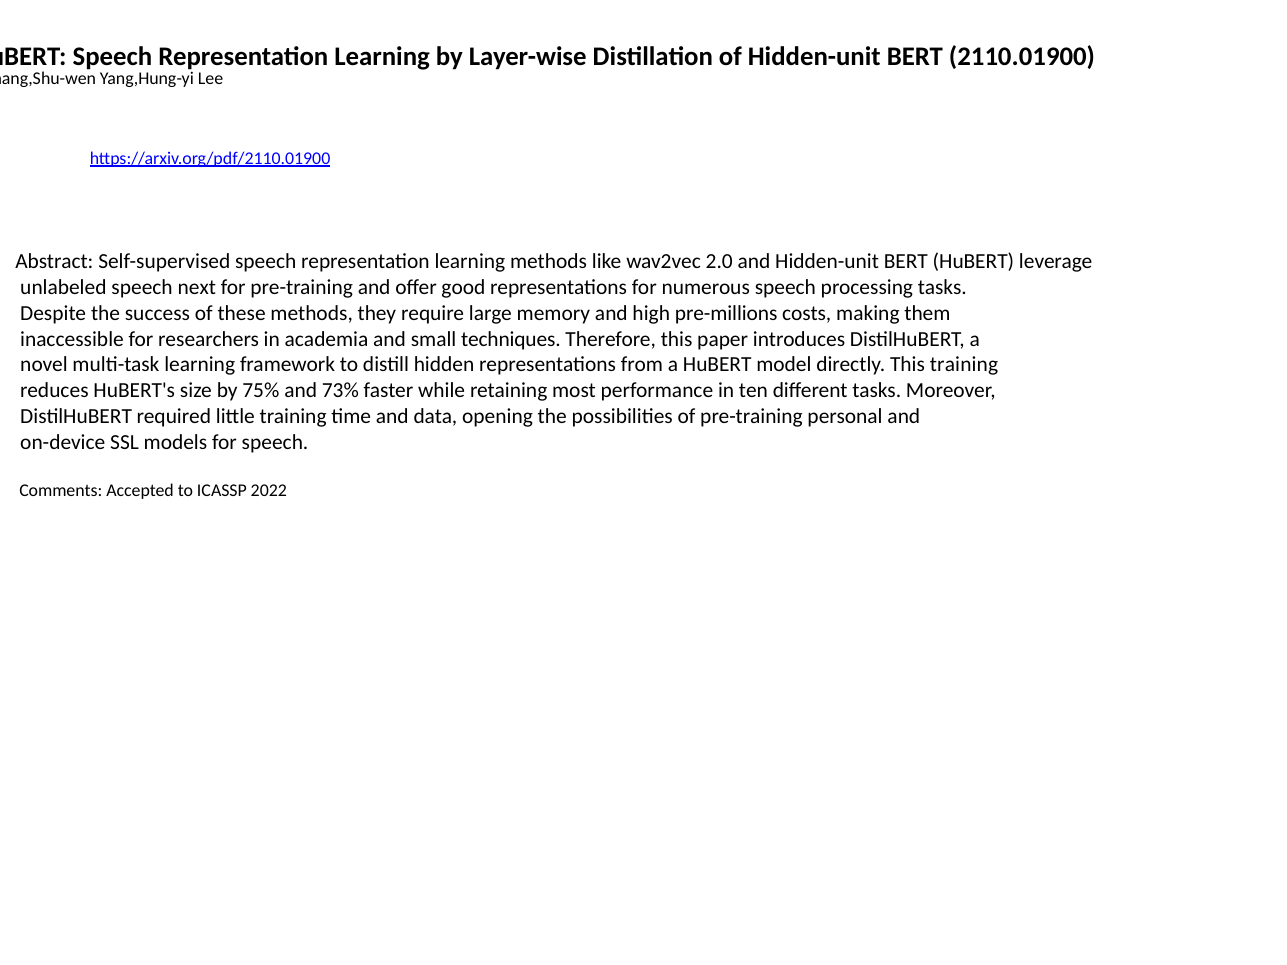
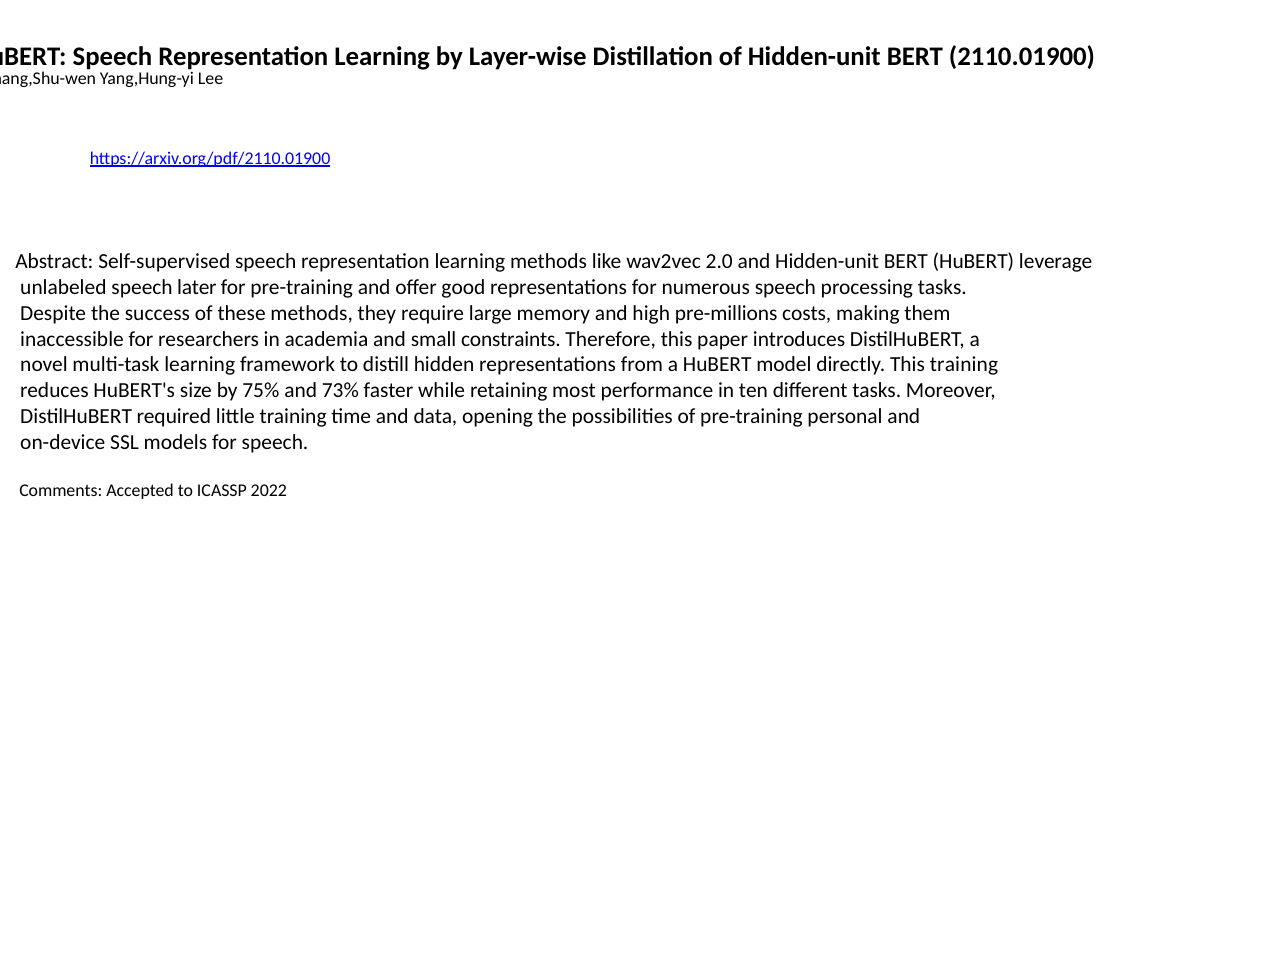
next: next -> later (197, 288)
techniques: techniques -> constraints (511, 339)
